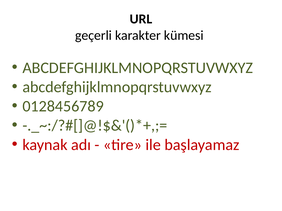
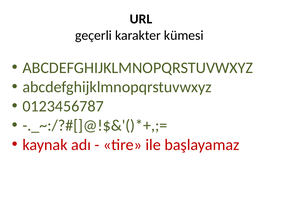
0128456789: 0128456789 -> 0123456787 (63, 106)
